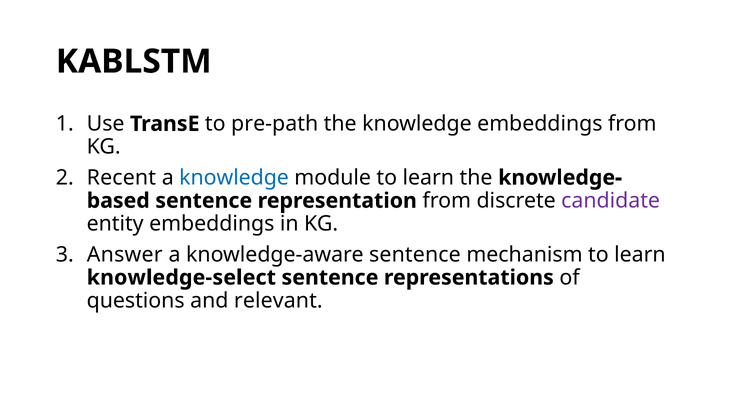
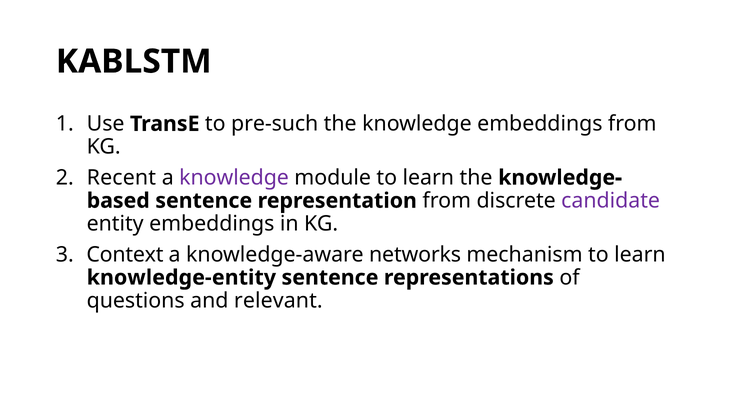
pre-path: pre-path -> pre-such (275, 124)
knowledge colour: blue -> purple (234, 178)
Answer: Answer -> Context (125, 254)
knowledge-aware sentence: sentence -> networks (415, 254)
knowledge-select: knowledge-select -> knowledge-entity (181, 277)
